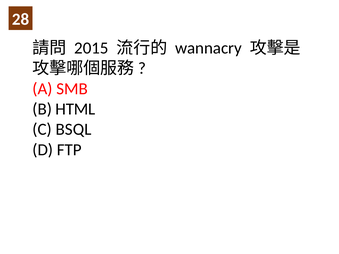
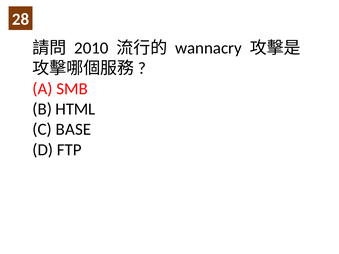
2015: 2015 -> 2010 (91, 48)
BSQL: BSQL -> BASE (73, 129)
